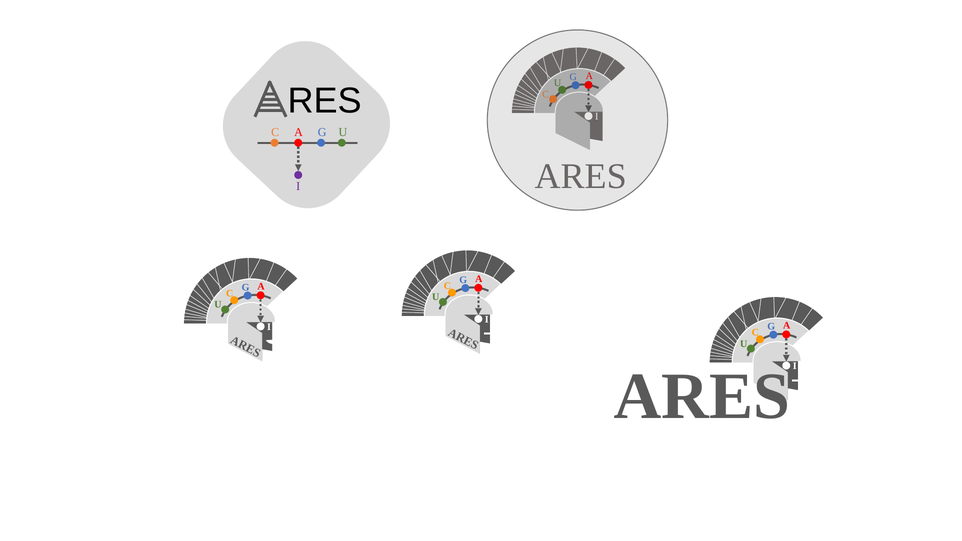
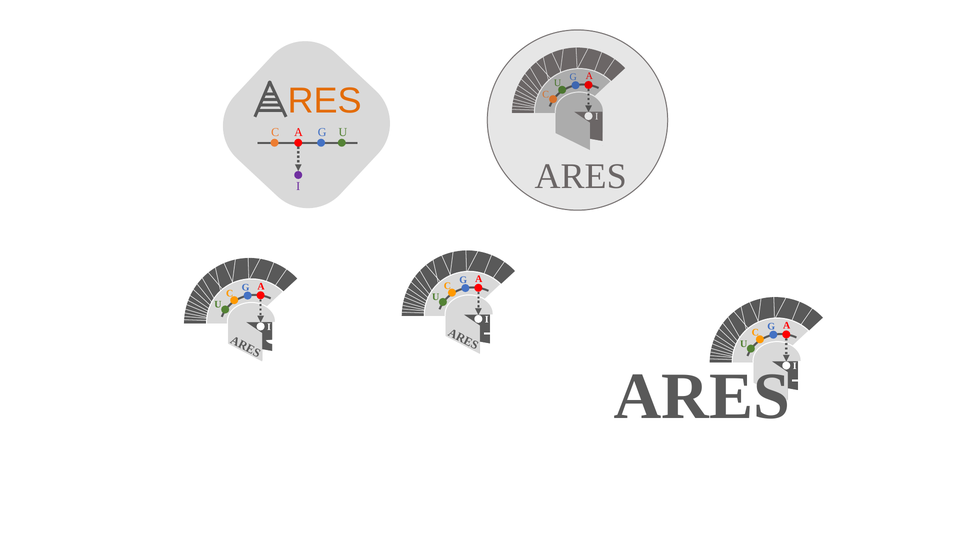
RES colour: black -> orange (325, 101)
